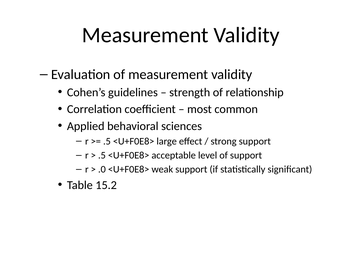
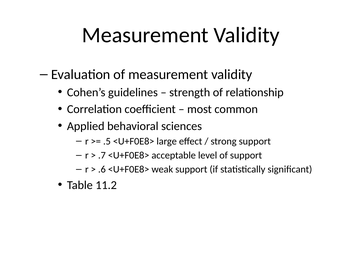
.5: .5 -> .7 (102, 156)
.0: .0 -> .6 (102, 170)
15.2: 15.2 -> 11.2 (106, 185)
